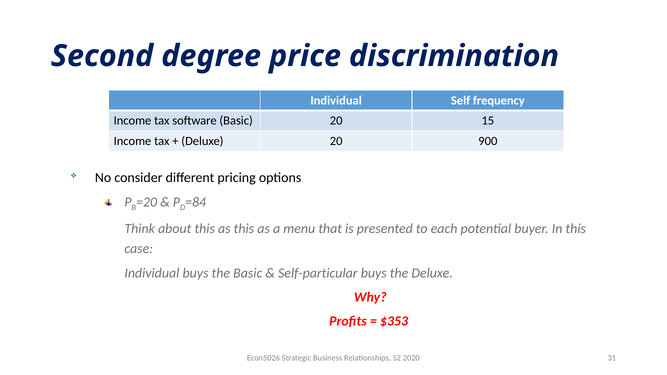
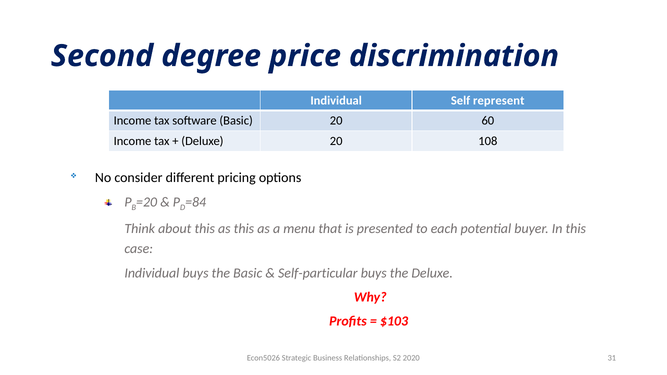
frequency: frequency -> represent (499, 101)
15: 15 -> 60 (488, 121)
900: 900 -> 108 (488, 141)
$353: $353 -> $103 (394, 321)
